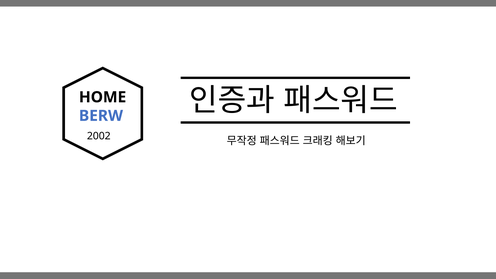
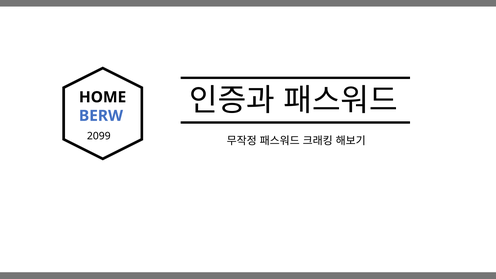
2002: 2002 -> 2099 (99, 136)
